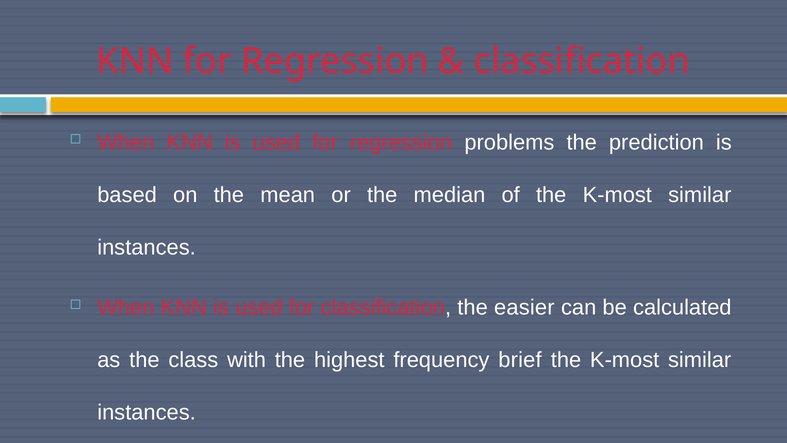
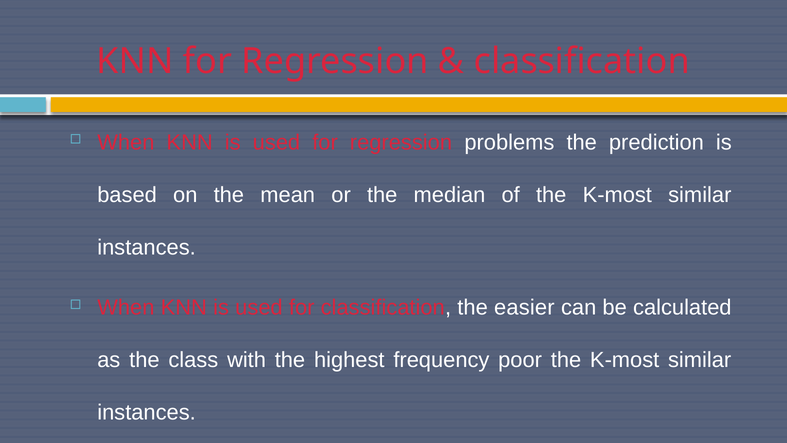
brief: brief -> poor (520, 360)
